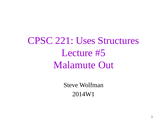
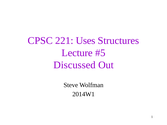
Malamute: Malamute -> Discussed (74, 65)
